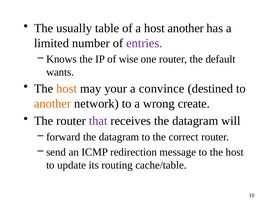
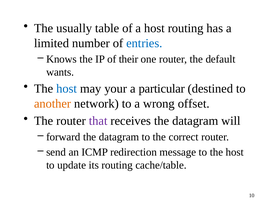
host another: another -> routing (186, 28)
entries colour: purple -> blue (144, 43)
wise: wise -> their (129, 59)
host colour: orange -> blue (67, 88)
convince: convince -> particular (162, 88)
create: create -> offset (194, 103)
